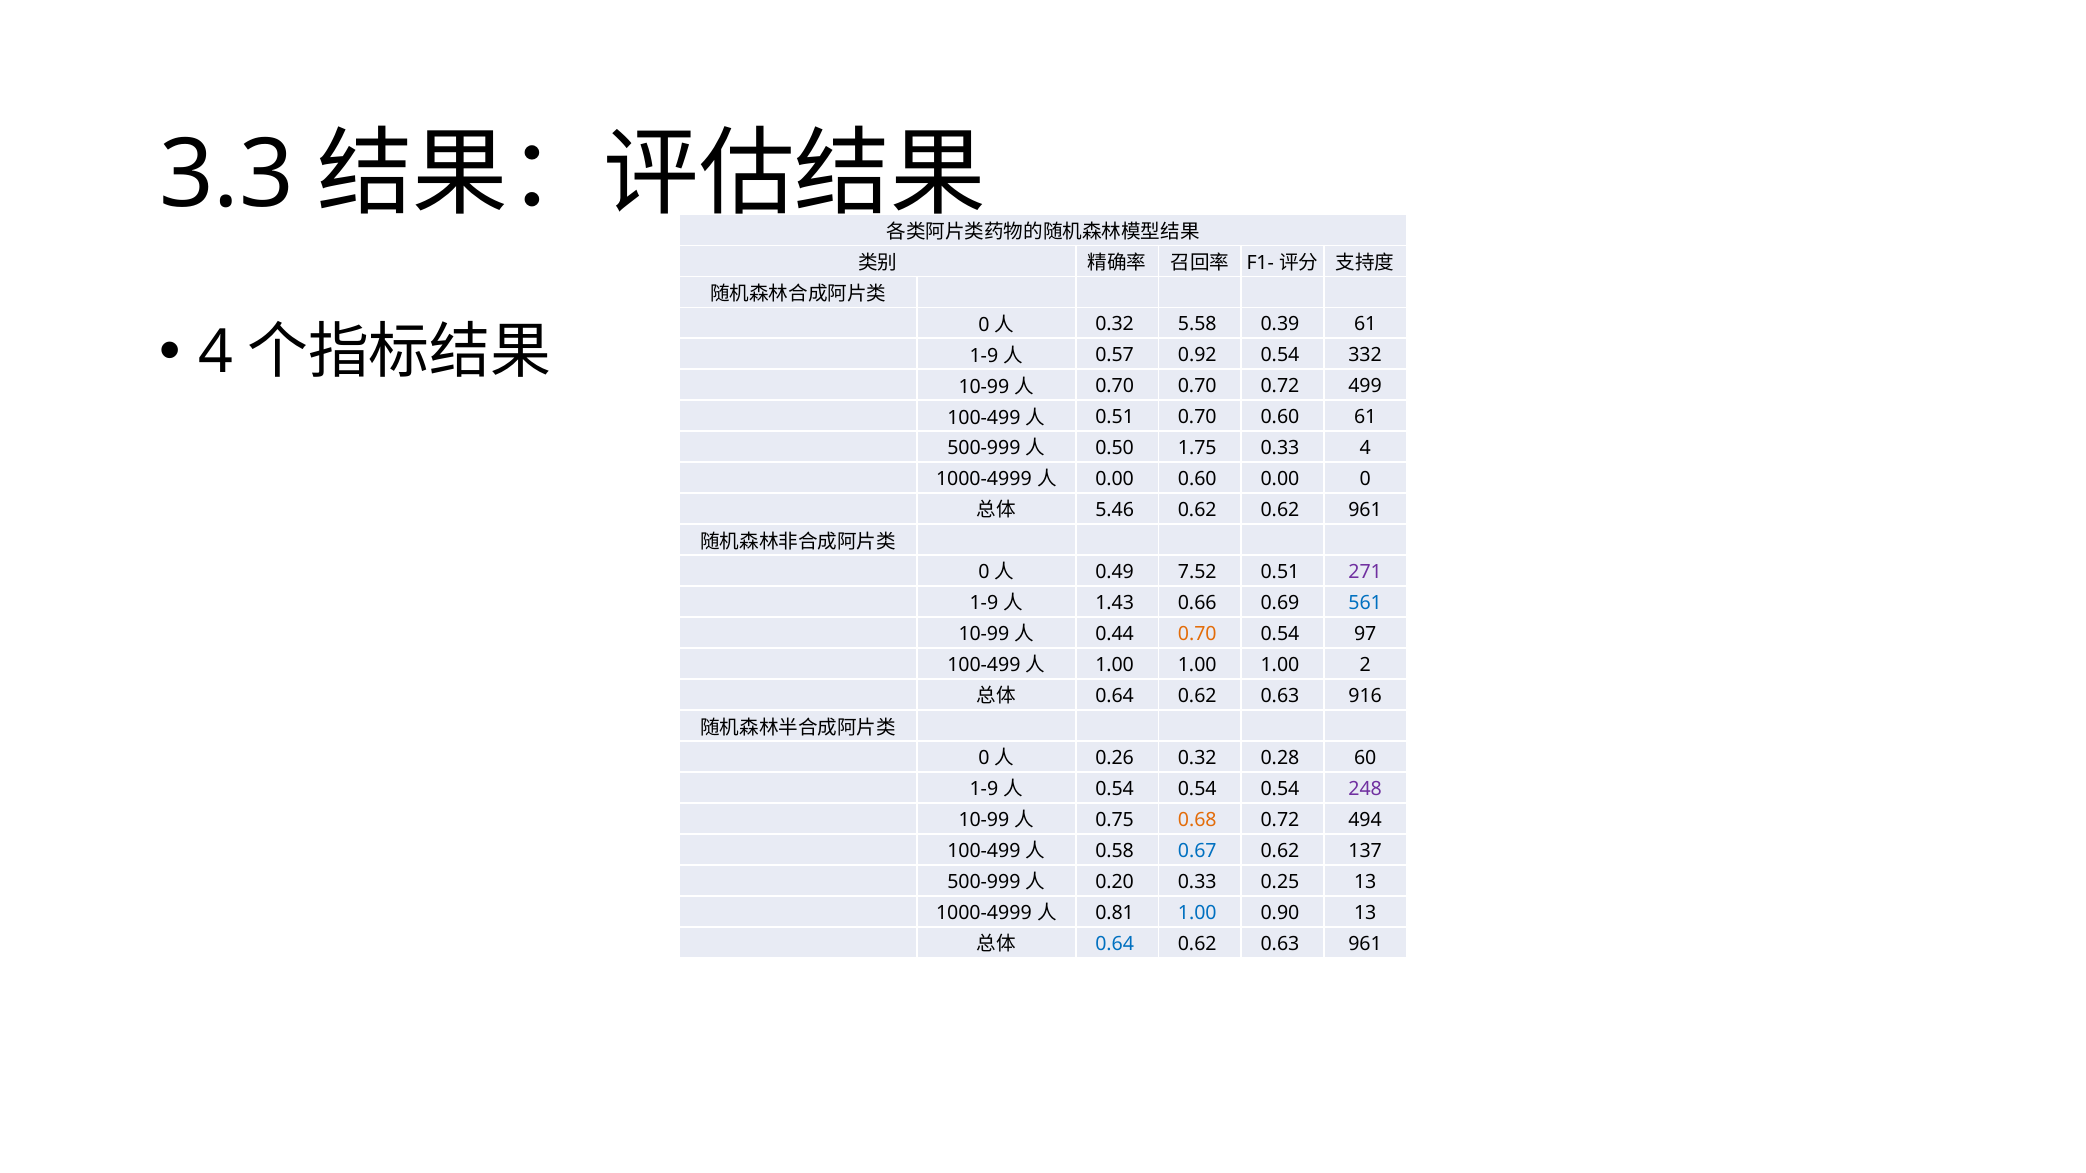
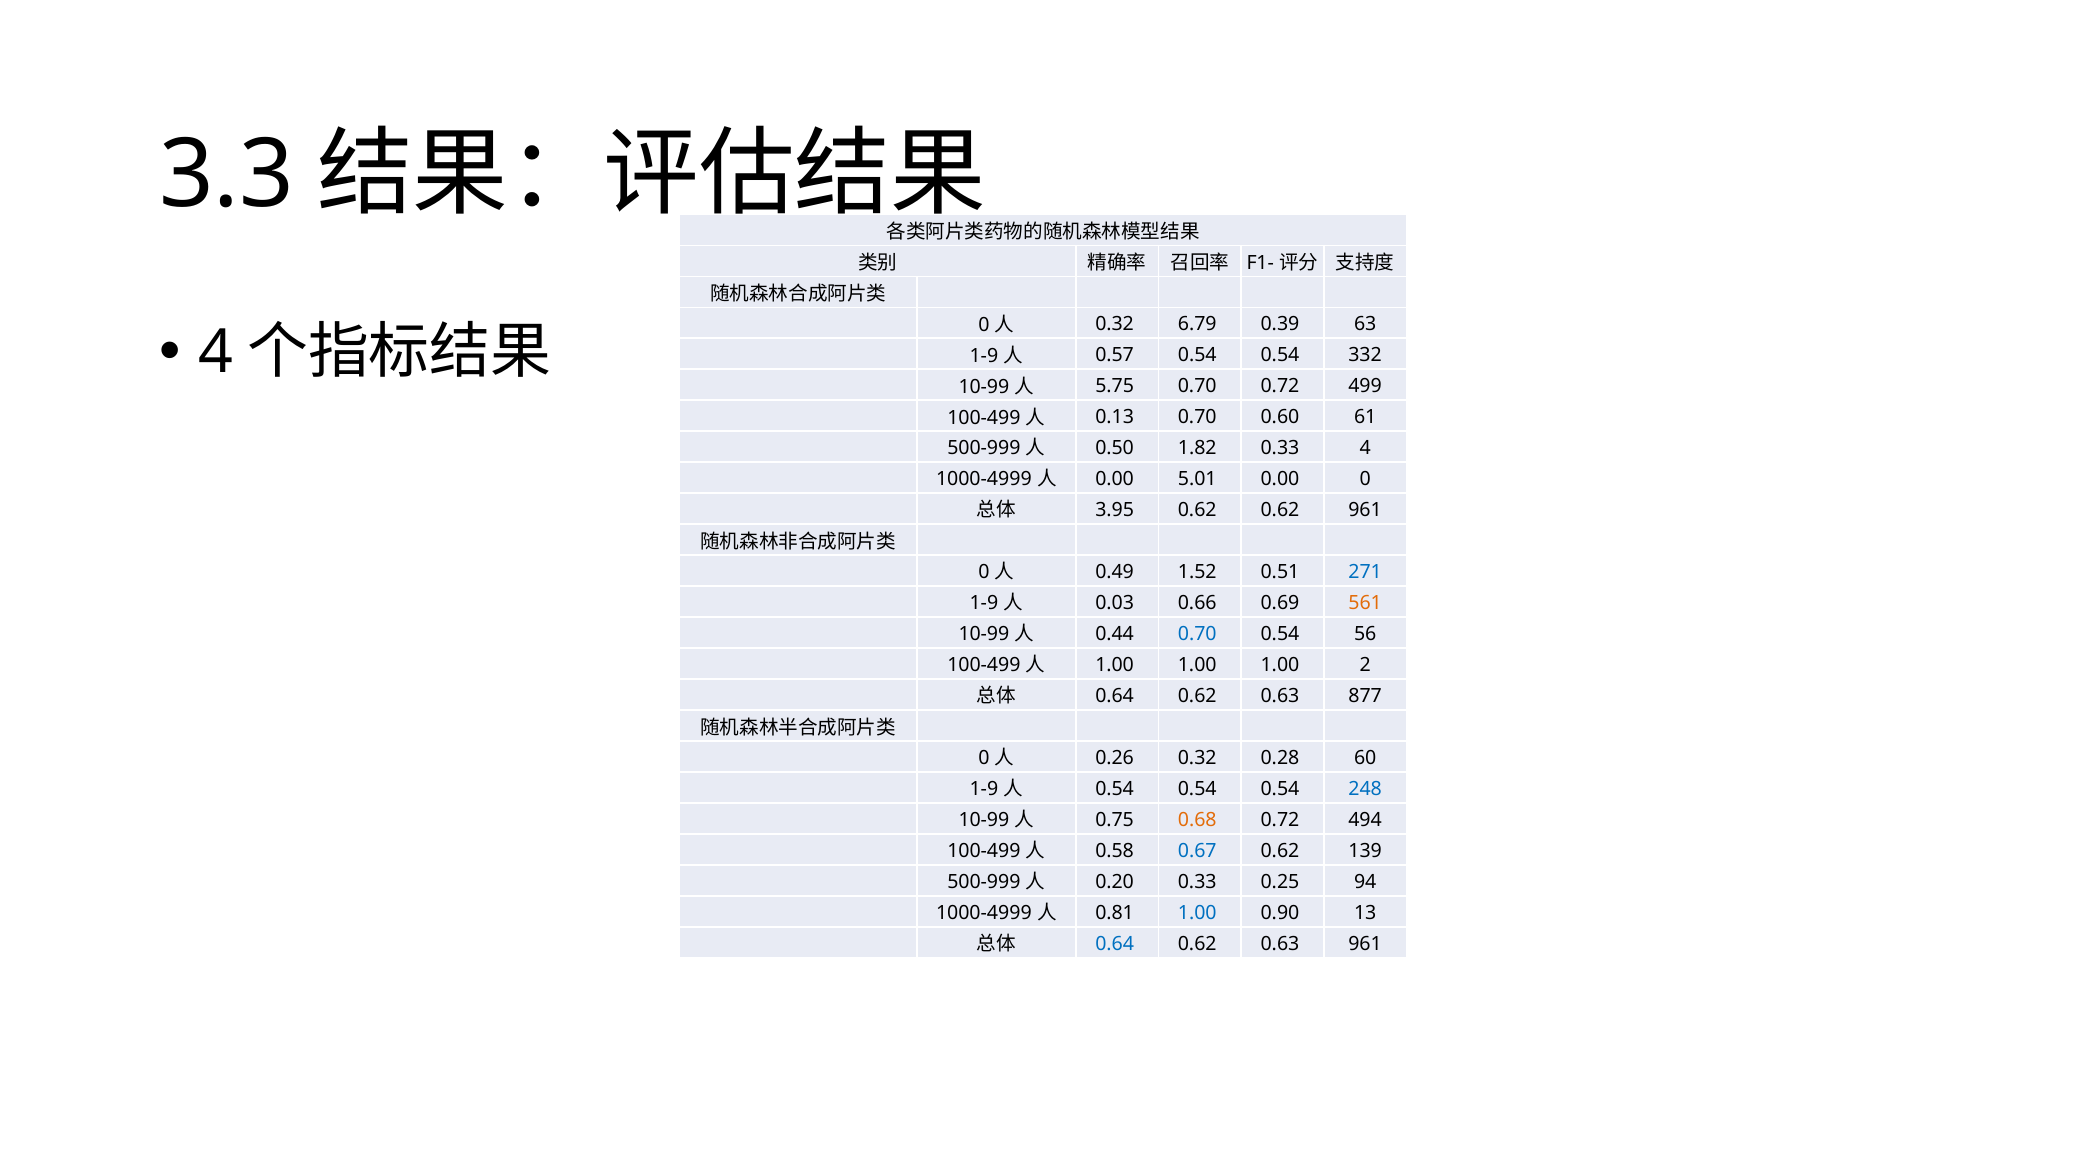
5.58: 5.58 -> 6.79 (1197, 325)
0.39 61: 61 -> 63 (1365, 325)
0.57 0.92: 0.92 -> 0.54 (1197, 356)
0.70: 0.70 -> 5.75 (1115, 387)
0.51: 0.51 -> 0.13 (1115, 418)
1.75: 1.75 -> 1.82 (1197, 449)
0.00 0.60: 0.60 -> 5.01 (1197, 480)
5.46: 5.46 -> 3.95 (1115, 510)
7.52: 7.52 -> 1.52 (1197, 572)
271 colour: purple -> blue (1365, 572)
1.43: 1.43 -> 0.03 (1115, 603)
561 colour: blue -> orange (1365, 603)
0.70 colour: orange -> blue (1197, 634)
97: 97 -> 56 (1365, 634)
916: 916 -> 877 (1365, 696)
248 colour: purple -> blue (1365, 789)
137: 137 -> 139 (1365, 851)
0.25 13: 13 -> 94 (1365, 882)
